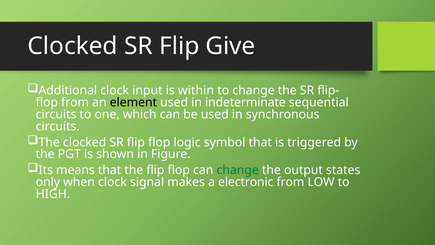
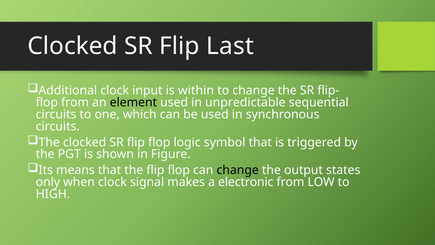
Give: Give -> Last (230, 46)
indeterminate: indeterminate -> unpredictable (245, 102)
change colour: green -> black (238, 170)
